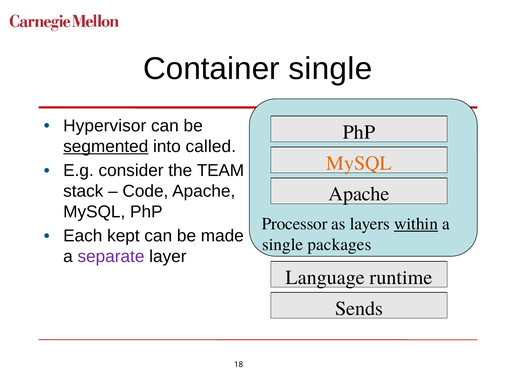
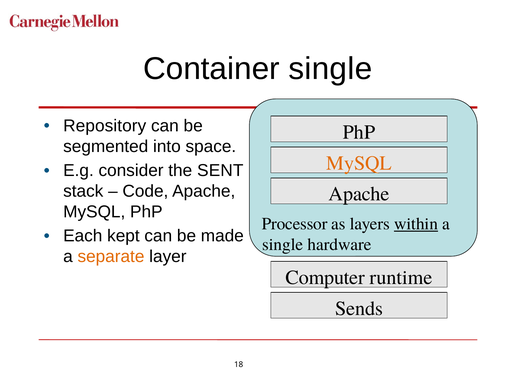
Hypervisor: Hypervisor -> Repository (105, 126)
segmented underline: present -> none (106, 147)
called: called -> space (211, 147)
TEAM: TEAM -> SENT (220, 171)
packages: packages -> hardware (340, 245)
separate colour: purple -> orange (111, 257)
Language: Language -> Computer (325, 277)
